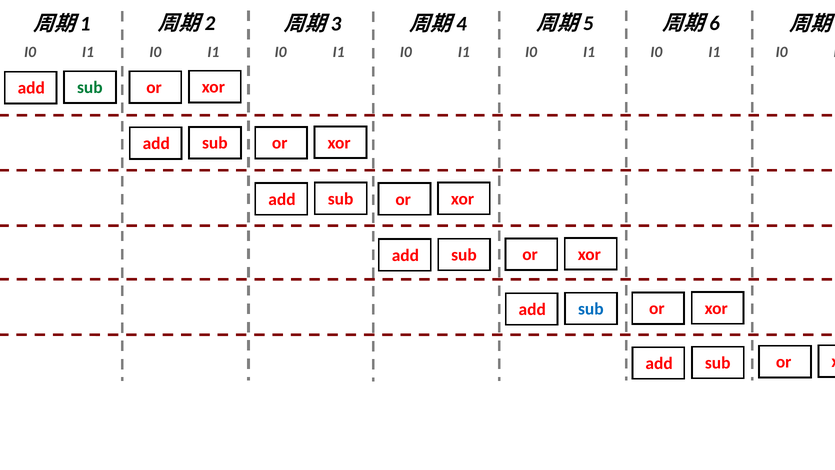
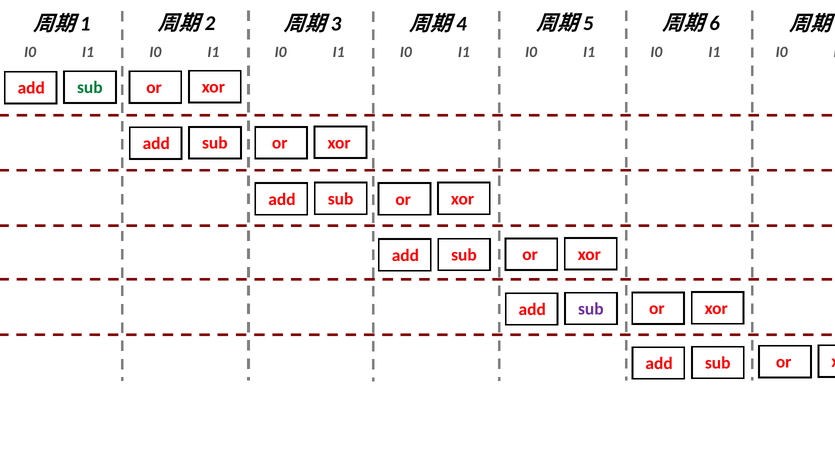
sub colour: blue -> purple (591, 309)
